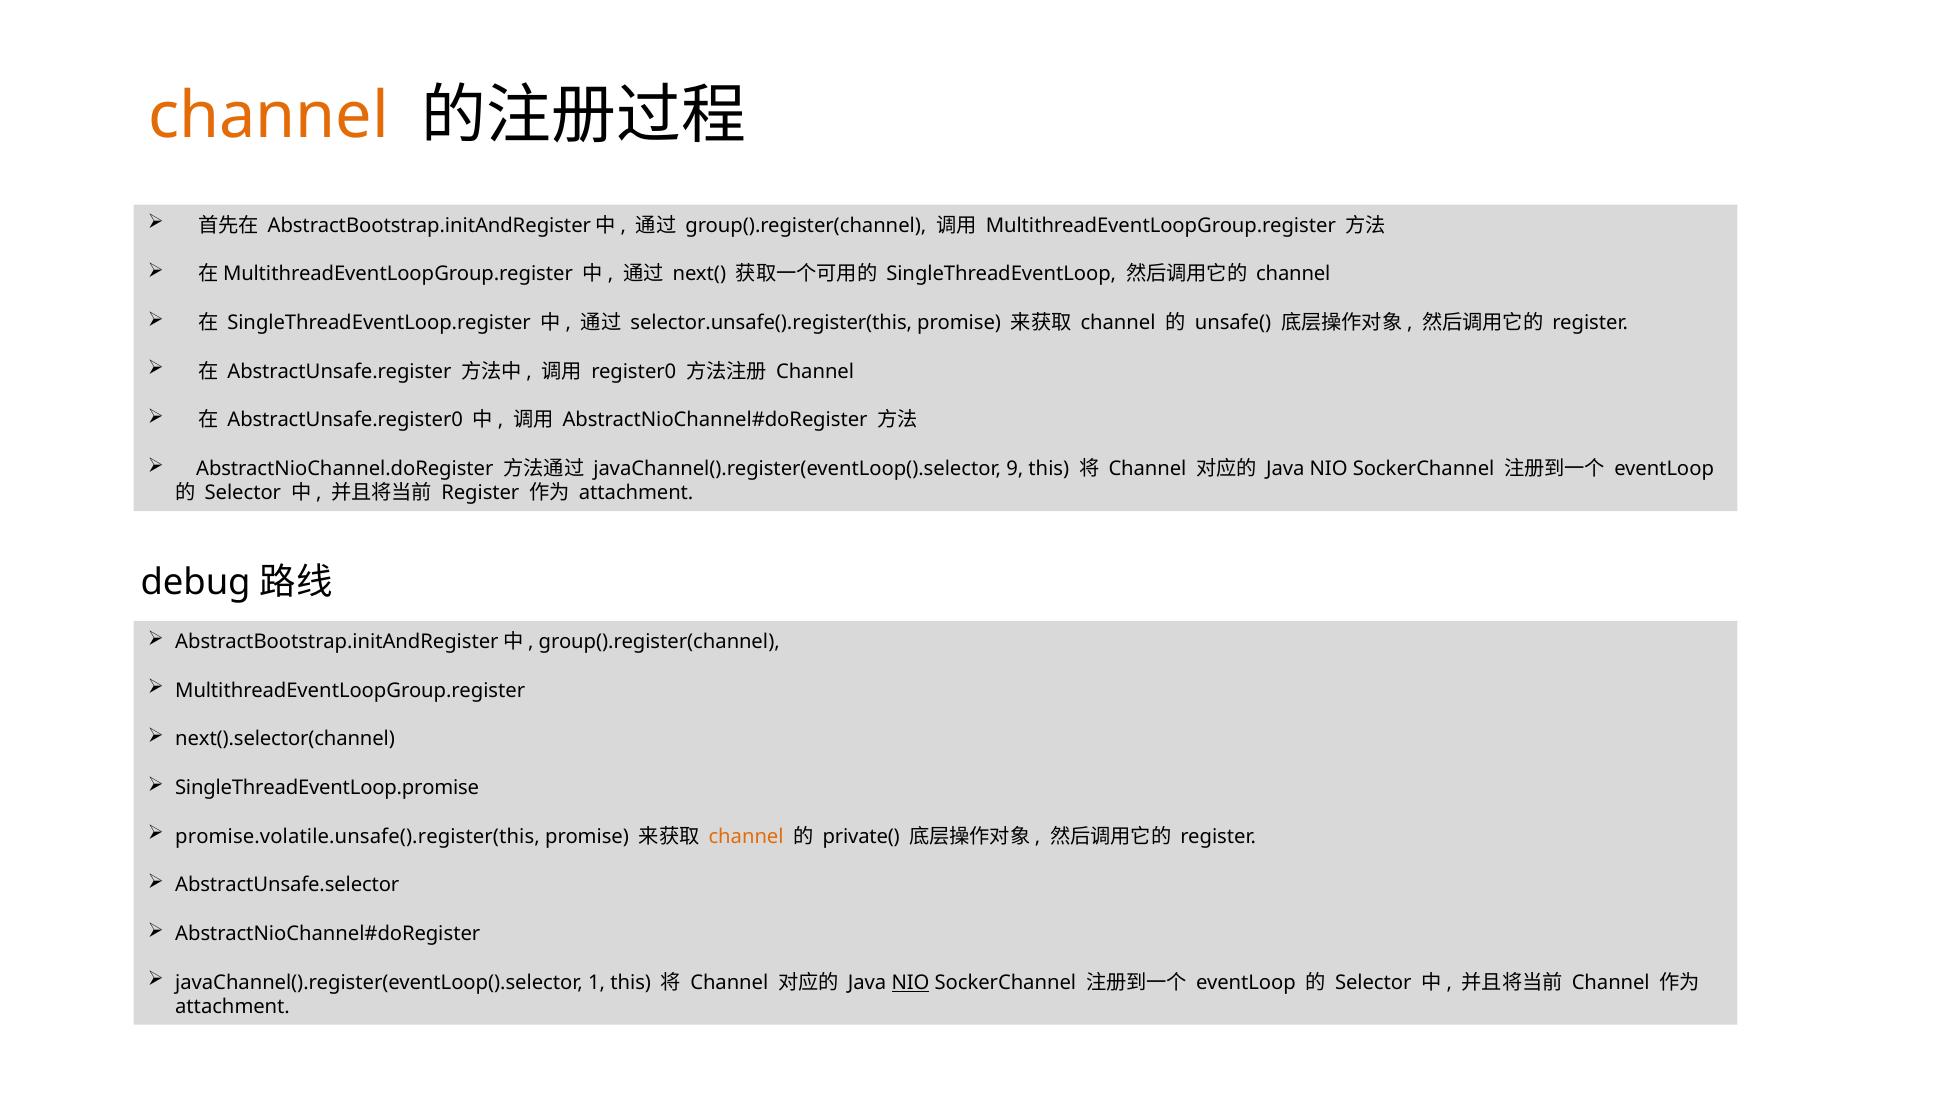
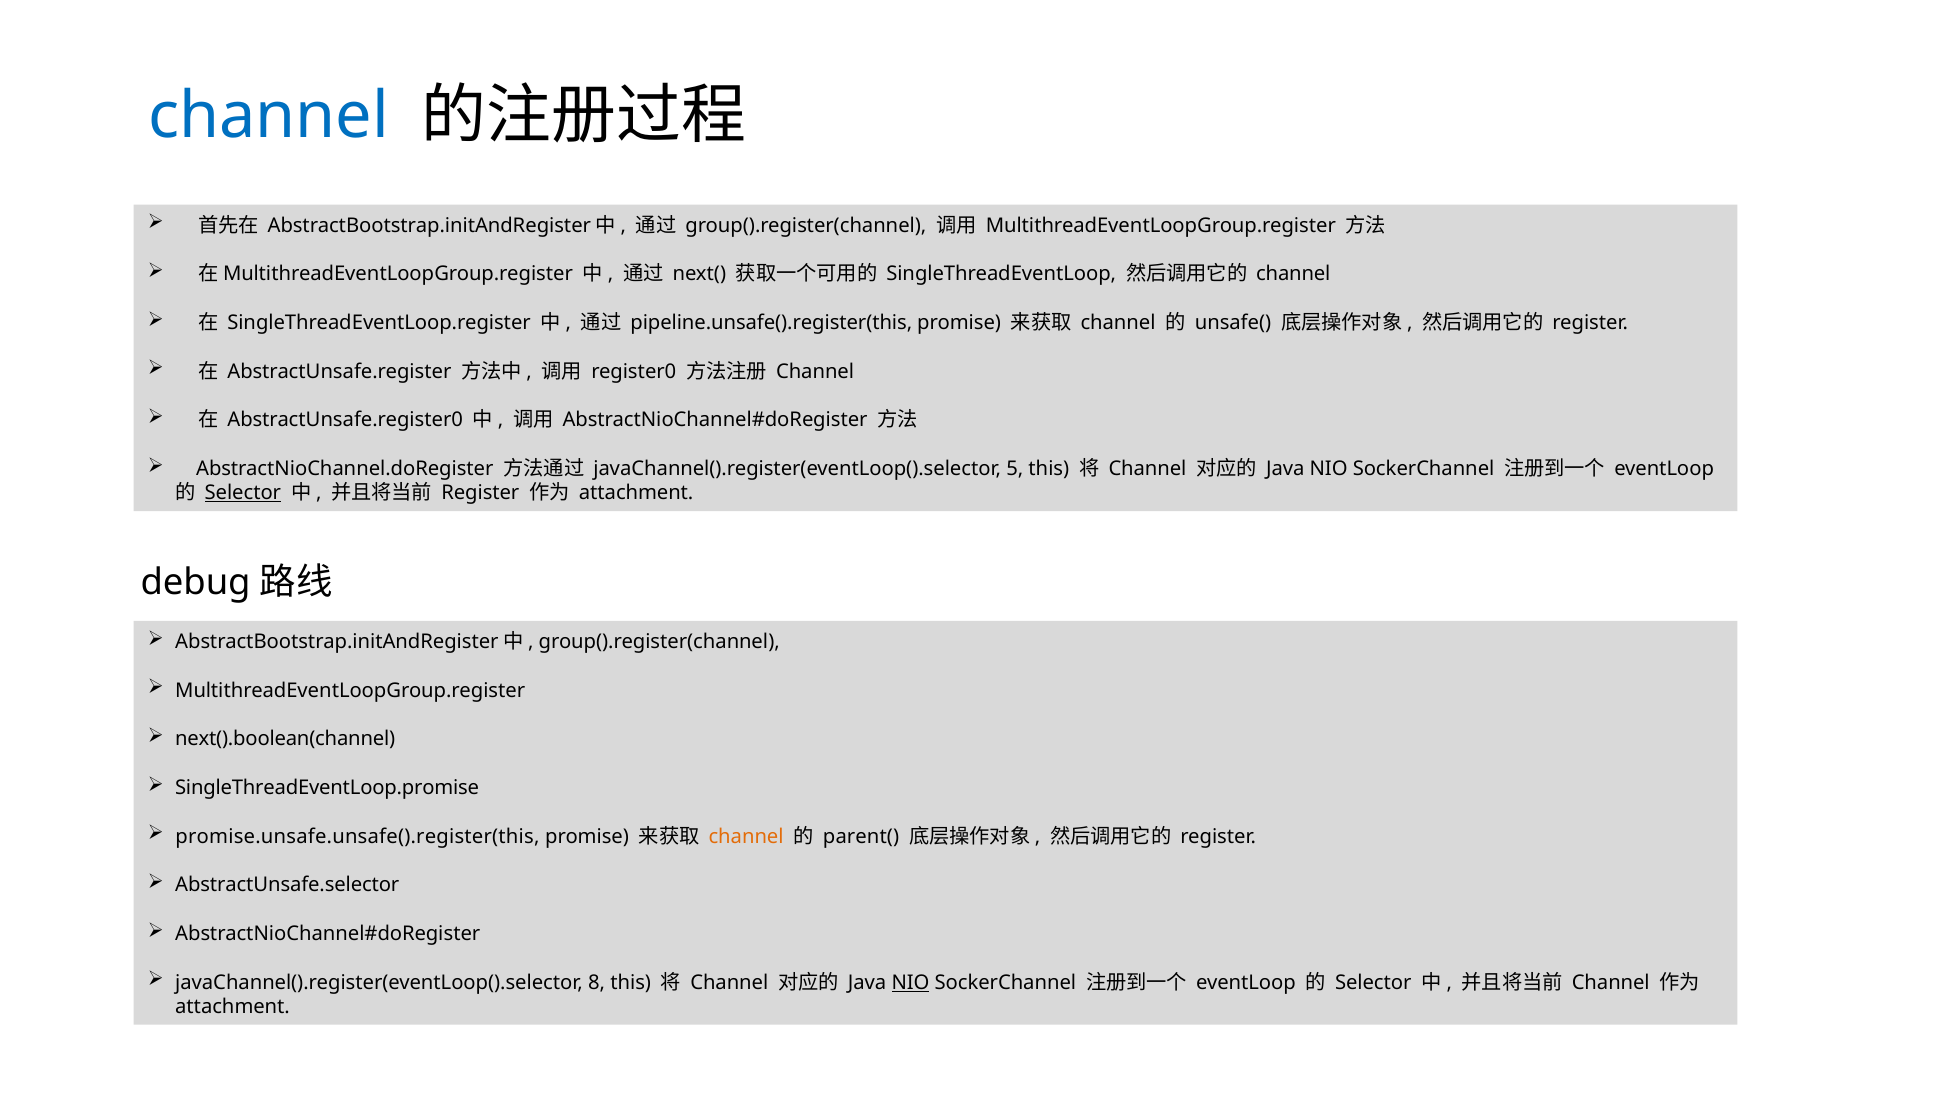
channel colour: orange -> blue (269, 116)
selector.unsafe().register(this: selector.unsafe().register(this -> pipeline.unsafe().register(this (771, 323)
9: 9 -> 5 (1015, 469)
Selector underline: none -> present (243, 493)
next().selector(channel: next().selector(channel -> next().boolean(channel (285, 739)
promise.volatile.unsafe().register(this: promise.volatile.unsafe().register(this -> promise.unsafe.unsafe().register(this (357, 836)
private(: private( -> parent( (861, 836)
1: 1 -> 8 (597, 982)
